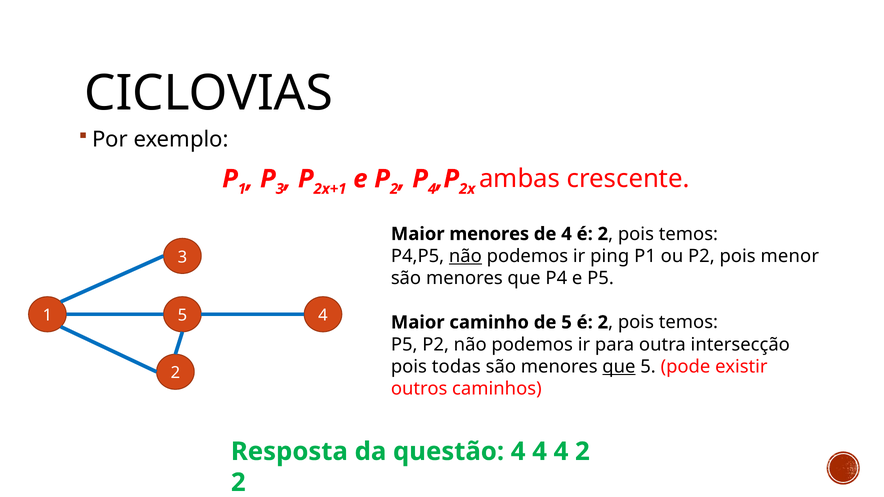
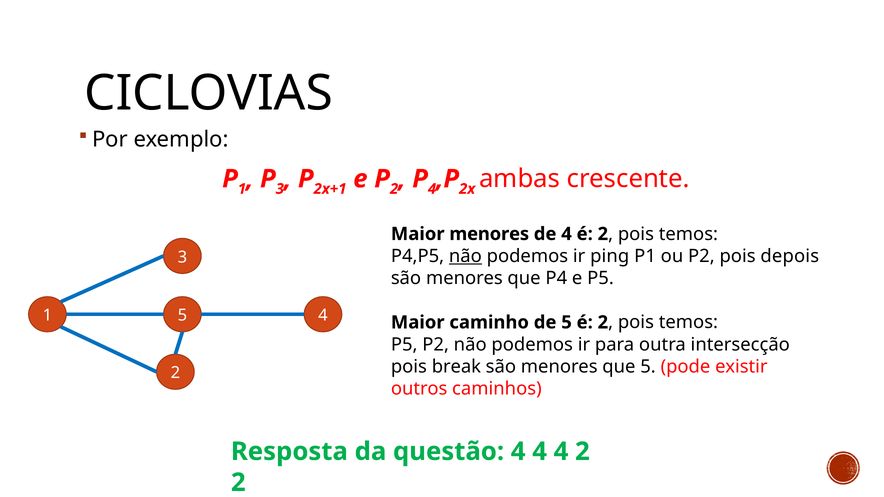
menor: menor -> depois (790, 256)
todas: todas -> break (456, 367)
que underline: present -> none (619, 367)
